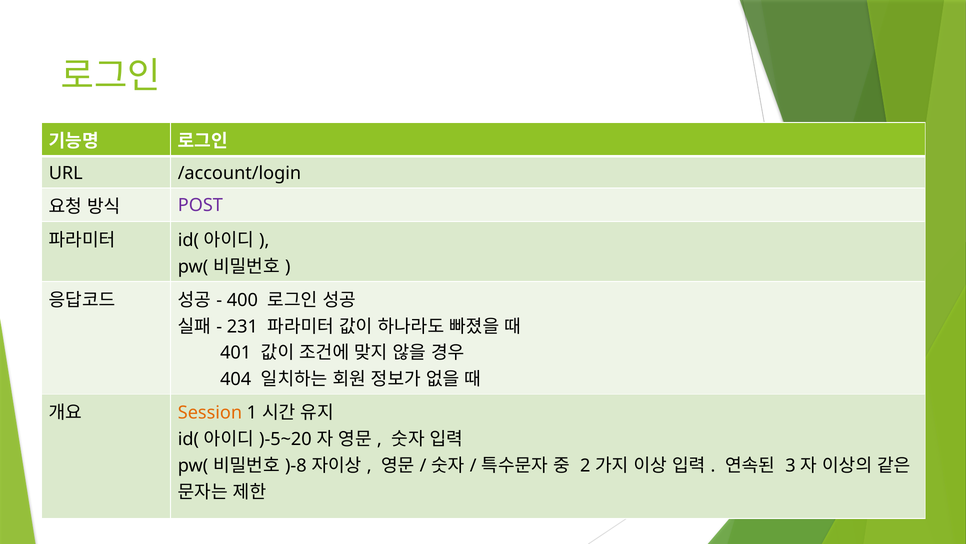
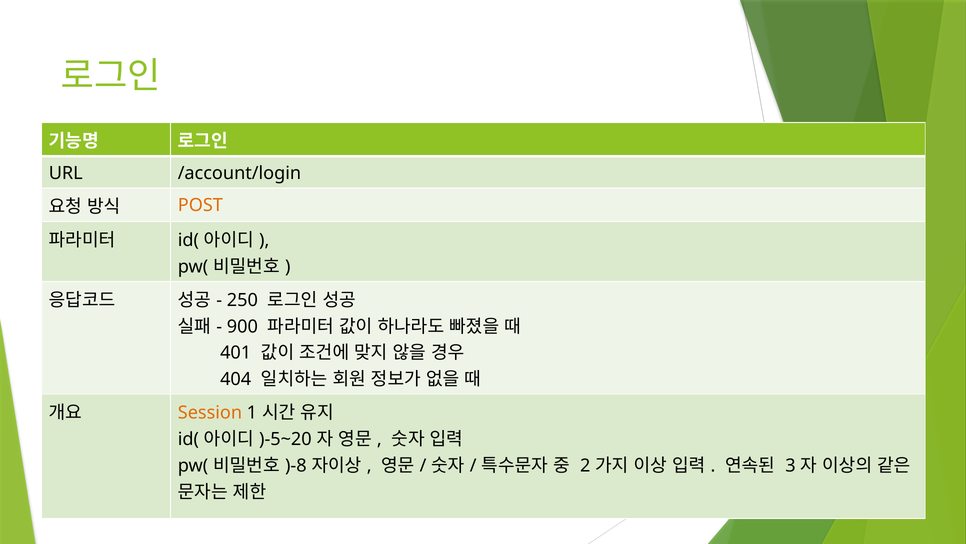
POST colour: purple -> orange (200, 205)
400: 400 -> 250 (242, 300)
231: 231 -> 900 (242, 326)
